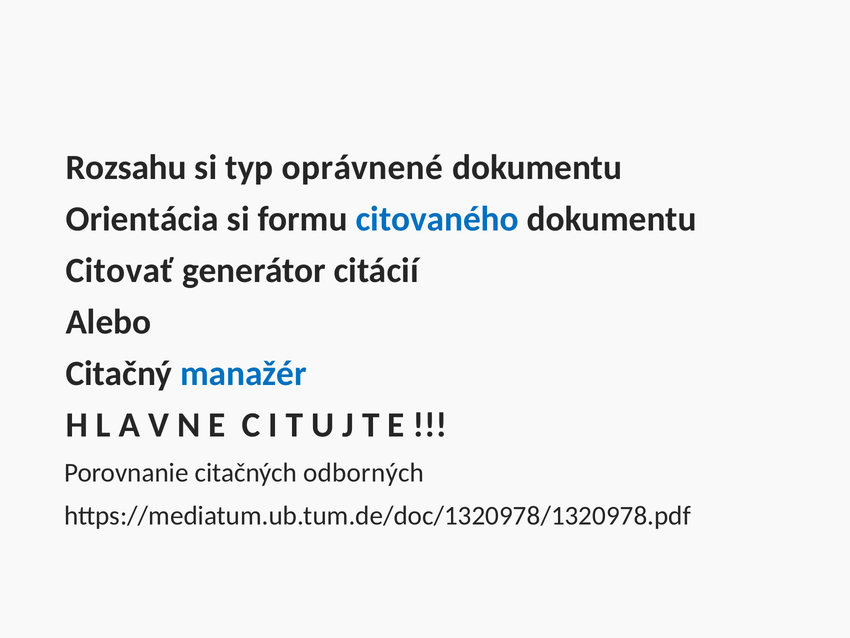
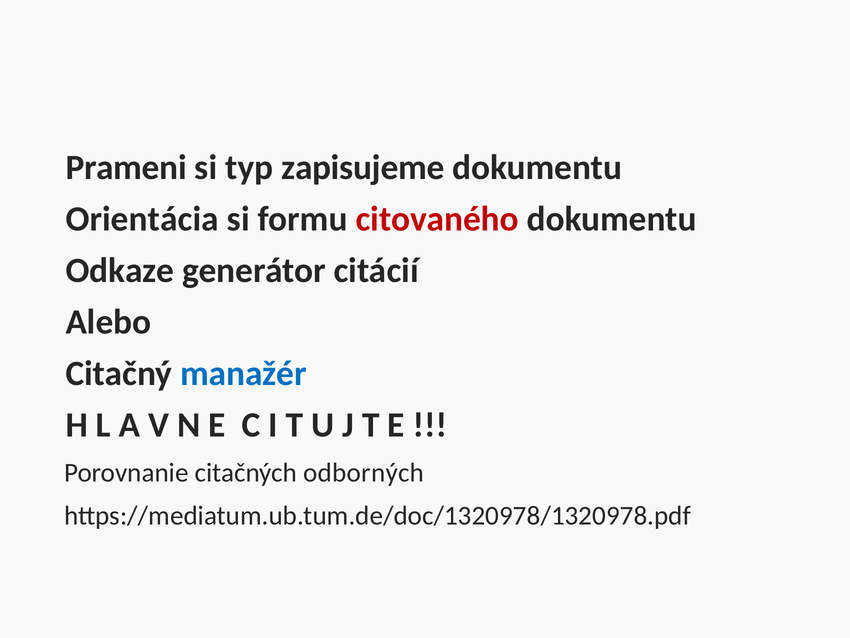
Rozsahu: Rozsahu -> Prameni (126, 167)
oprávnené: oprávnené -> zapisujeme (363, 167)
citovaného colour: blue -> red (437, 219)
Citovať: Citovať -> Odkaze (120, 270)
